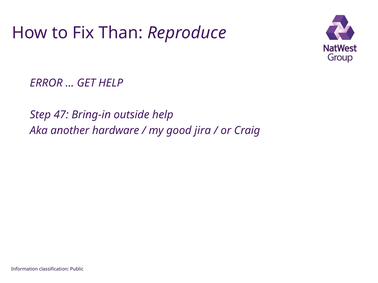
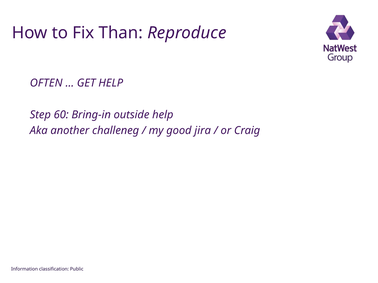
ERROR: ERROR -> OFTEN (46, 83)
47: 47 -> 60 (61, 115)
hardware: hardware -> challeneg (116, 131)
